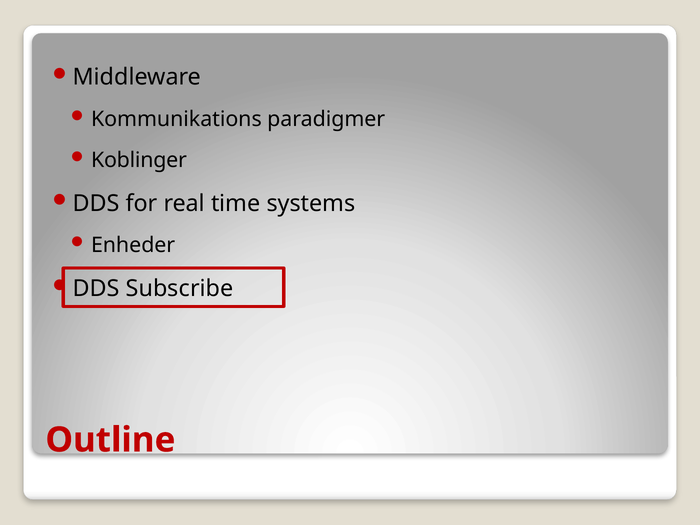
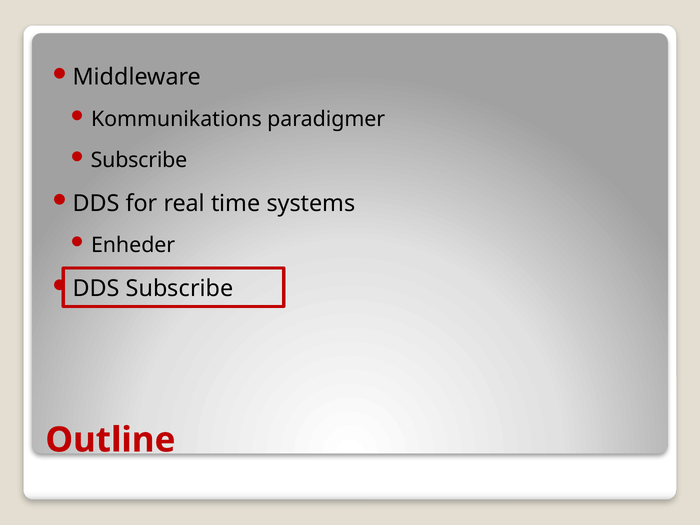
Koblinger: Koblinger -> Subscribe (139, 160)
